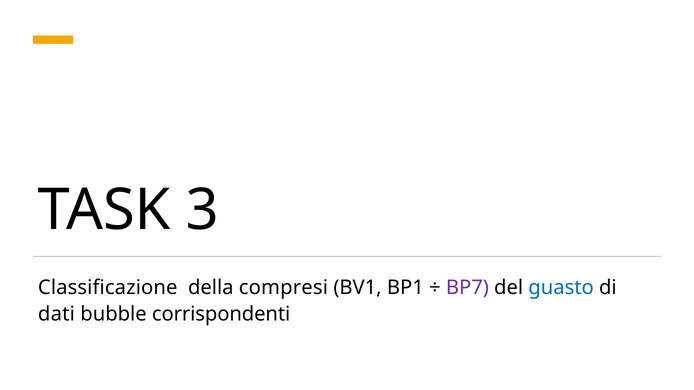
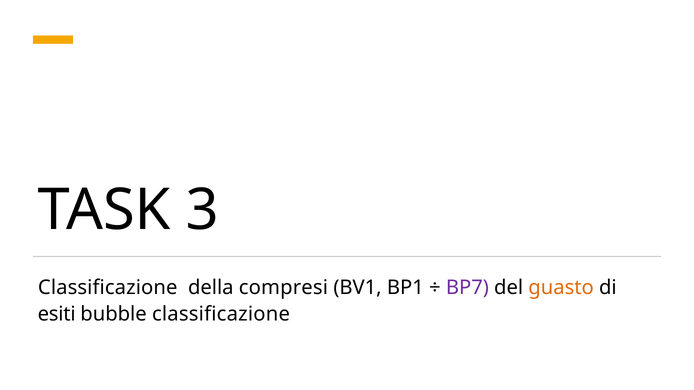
guasto colour: blue -> orange (561, 288)
dati: dati -> esiti (57, 314)
bubble corrispondenti: corrispondenti -> classificazione (221, 314)
